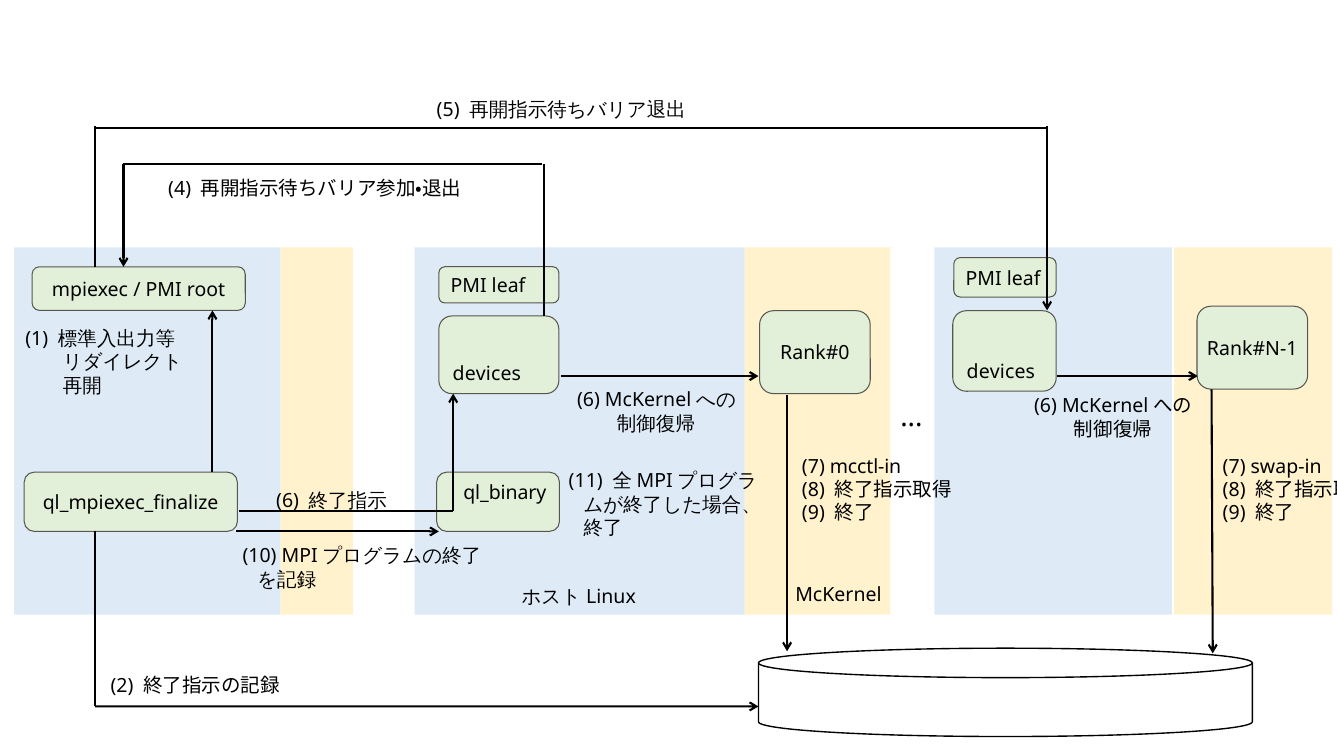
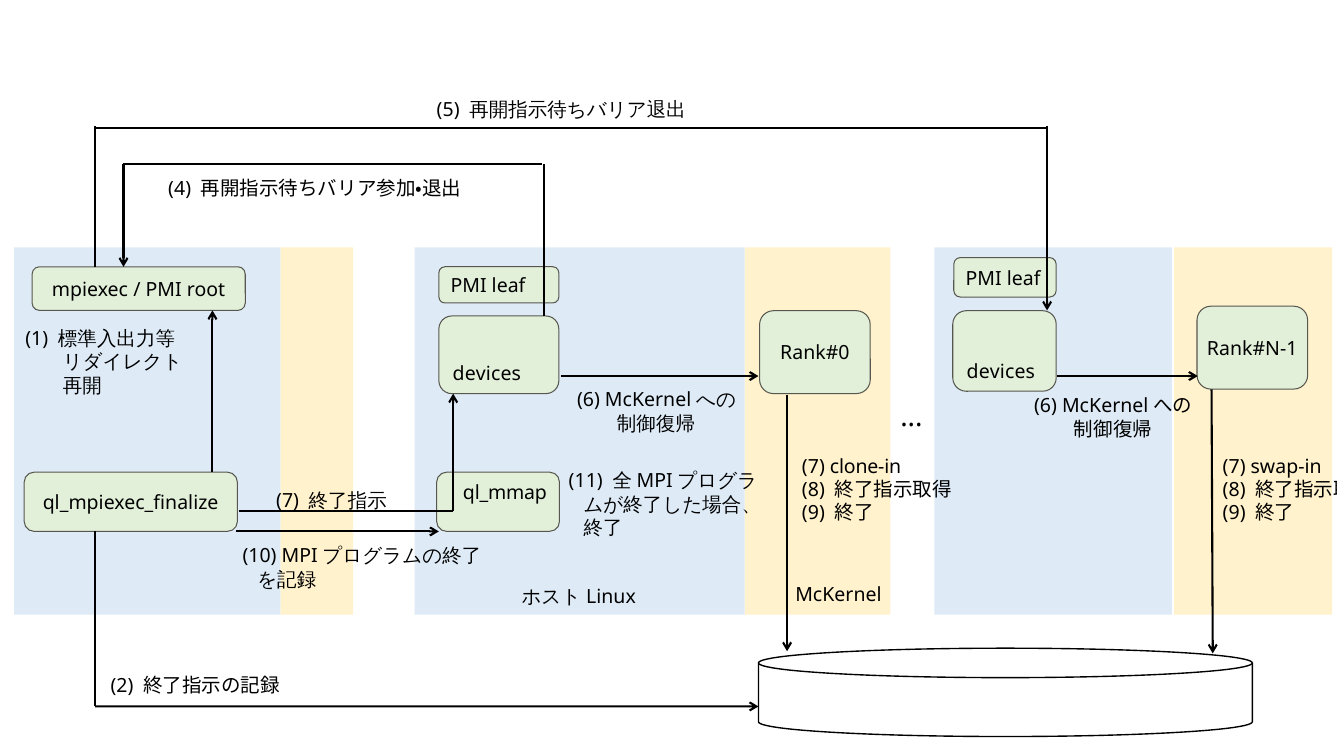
mcctl-in: mcctl-in -> clone-in (866, 467)
ql_binary: ql_binary -> ql_mmap (505, 493)
ql_mpiexec_finalize 6: 6 -> 7 (288, 501)
